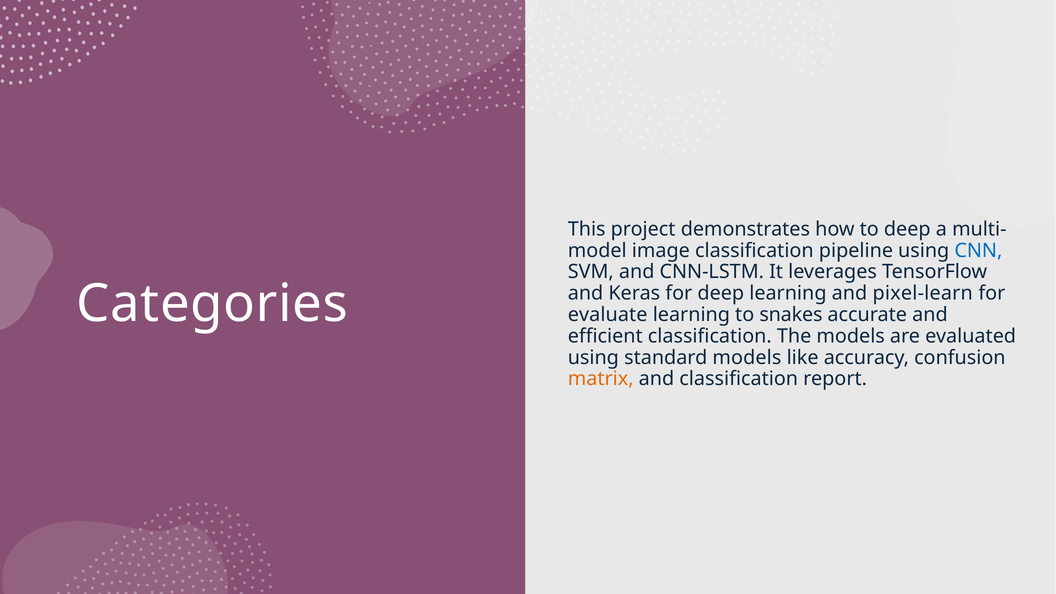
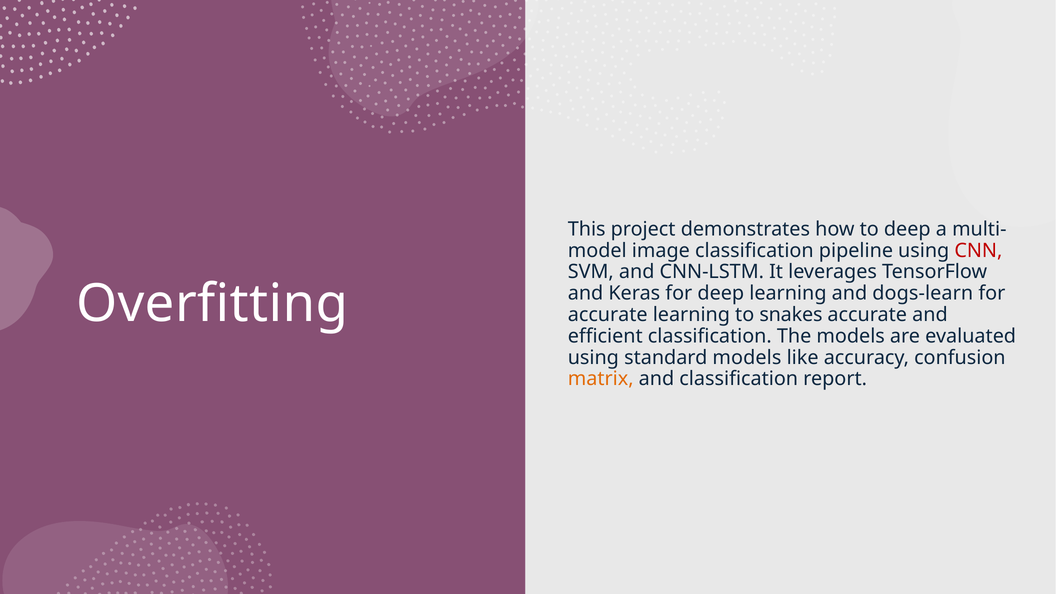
CNN colour: blue -> red (978, 251)
pixel-learn: pixel-learn -> dogs-learn (923, 293)
Categories: Categories -> Overfitting (212, 304)
evaluate: evaluate -> accurate (608, 315)
